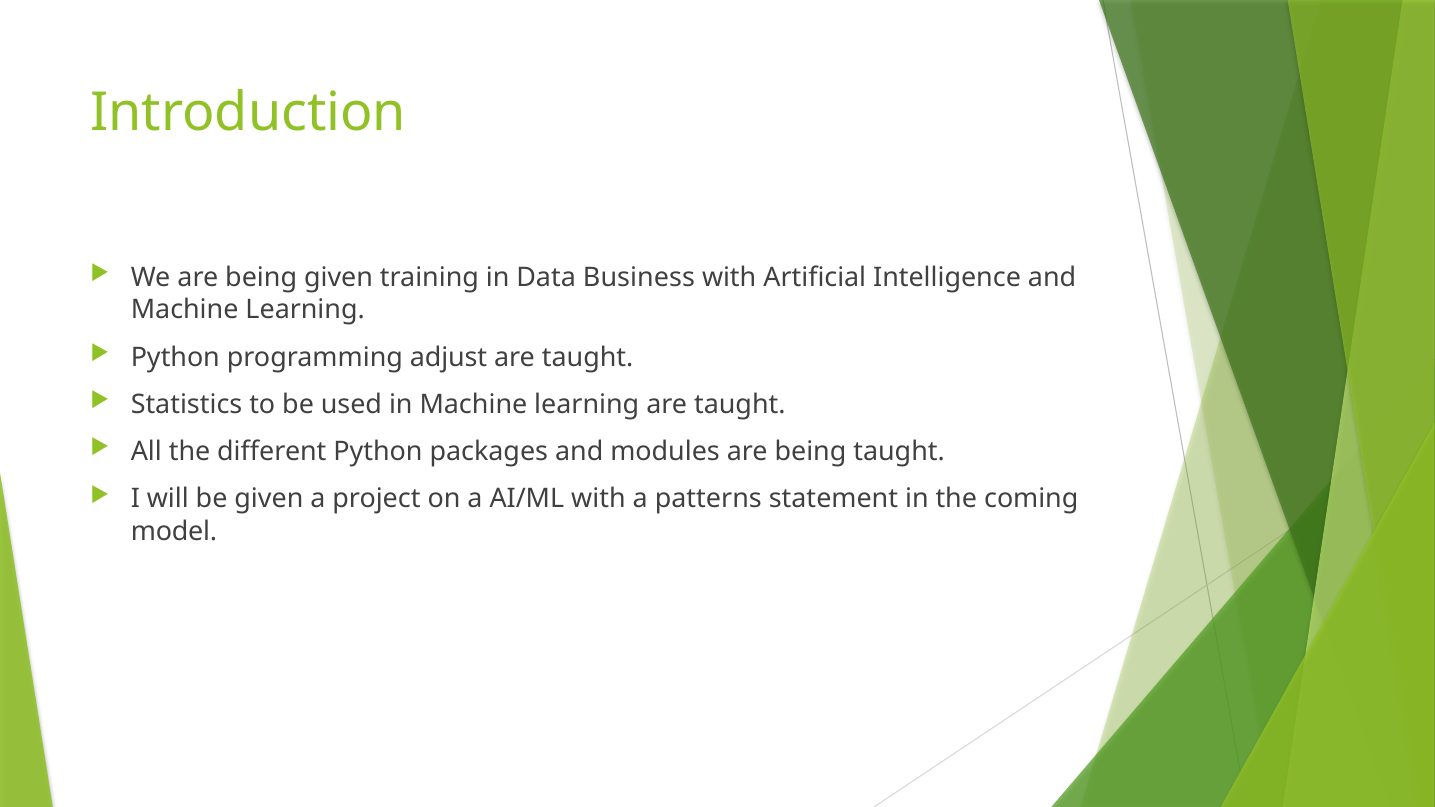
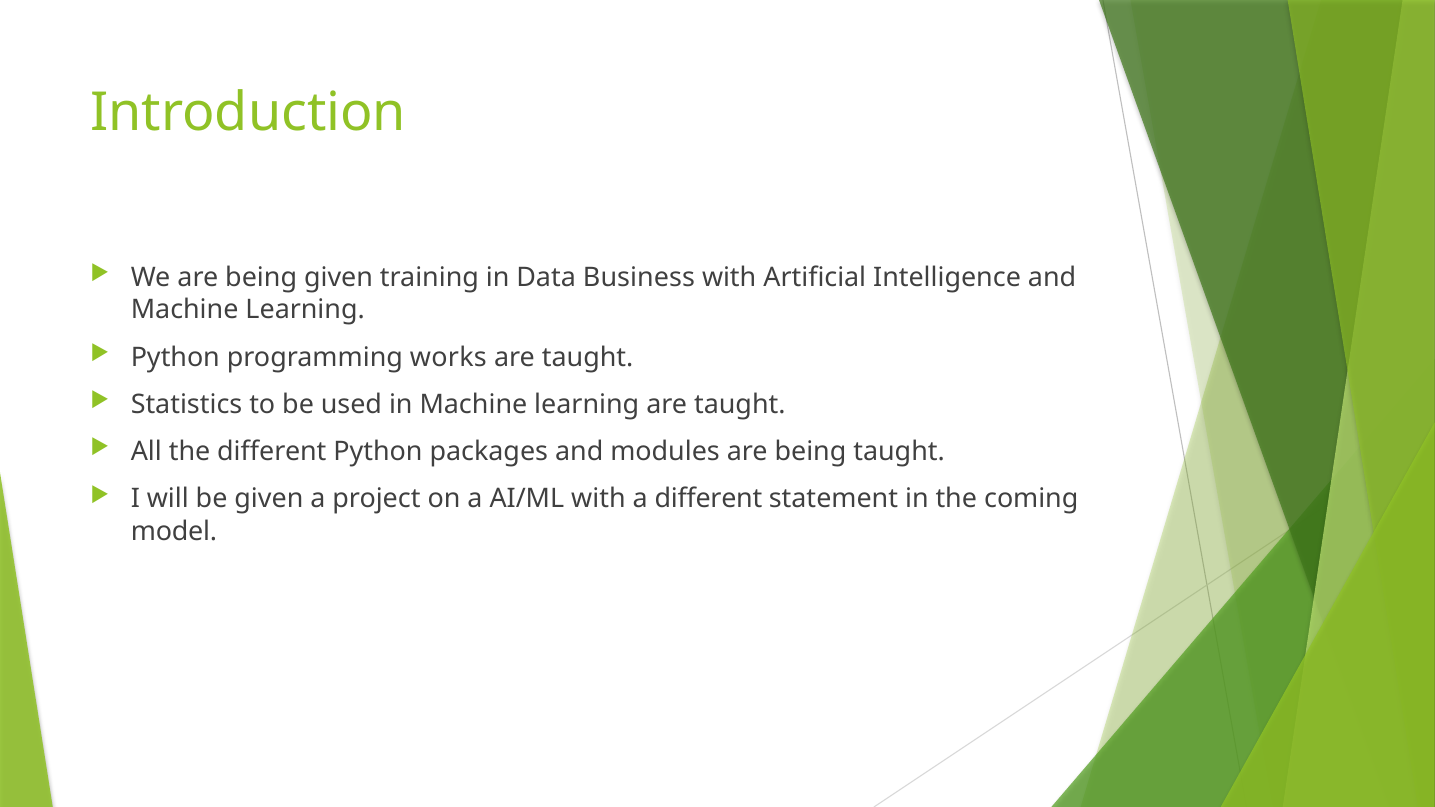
adjust: adjust -> works (448, 357)
a patterns: patterns -> different (708, 499)
